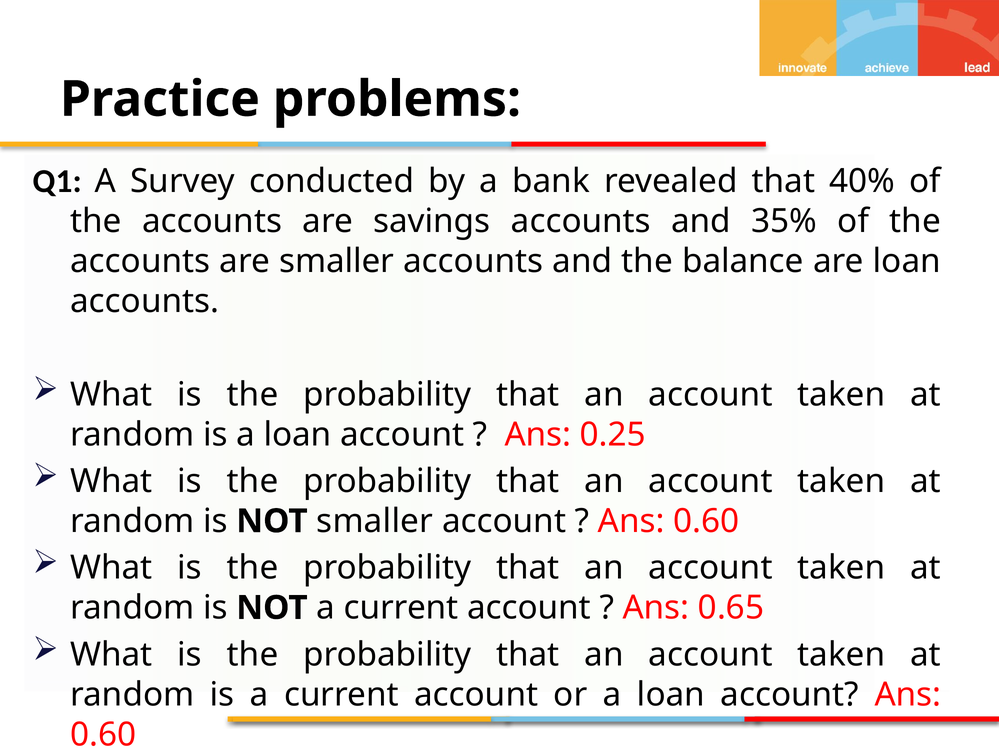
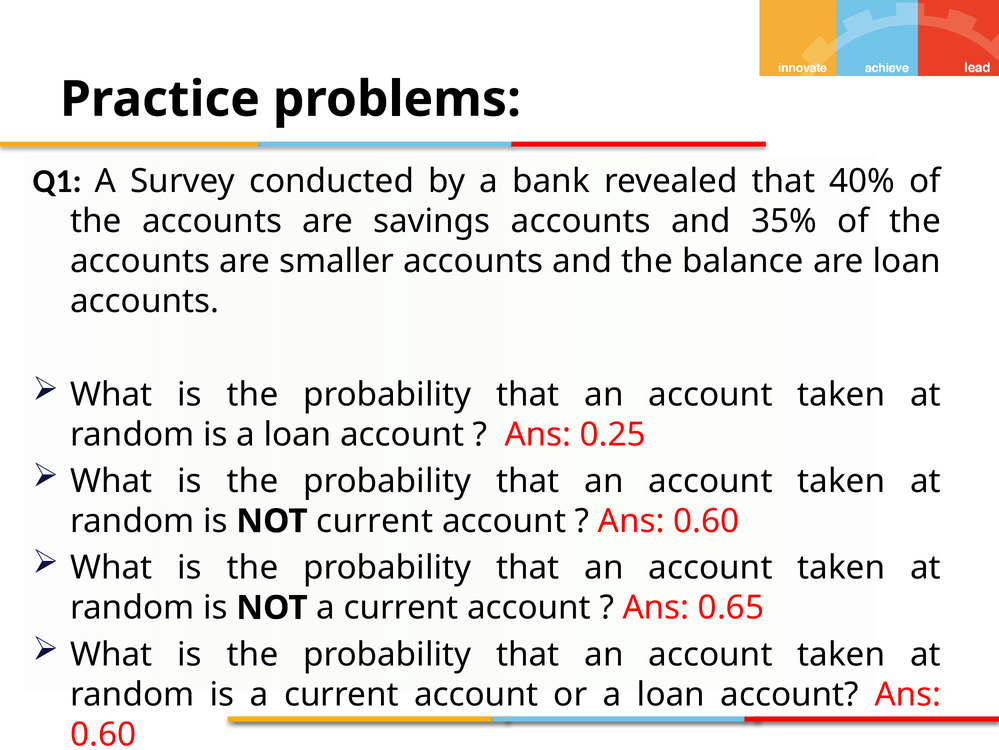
NOT smaller: smaller -> current (375, 521)
